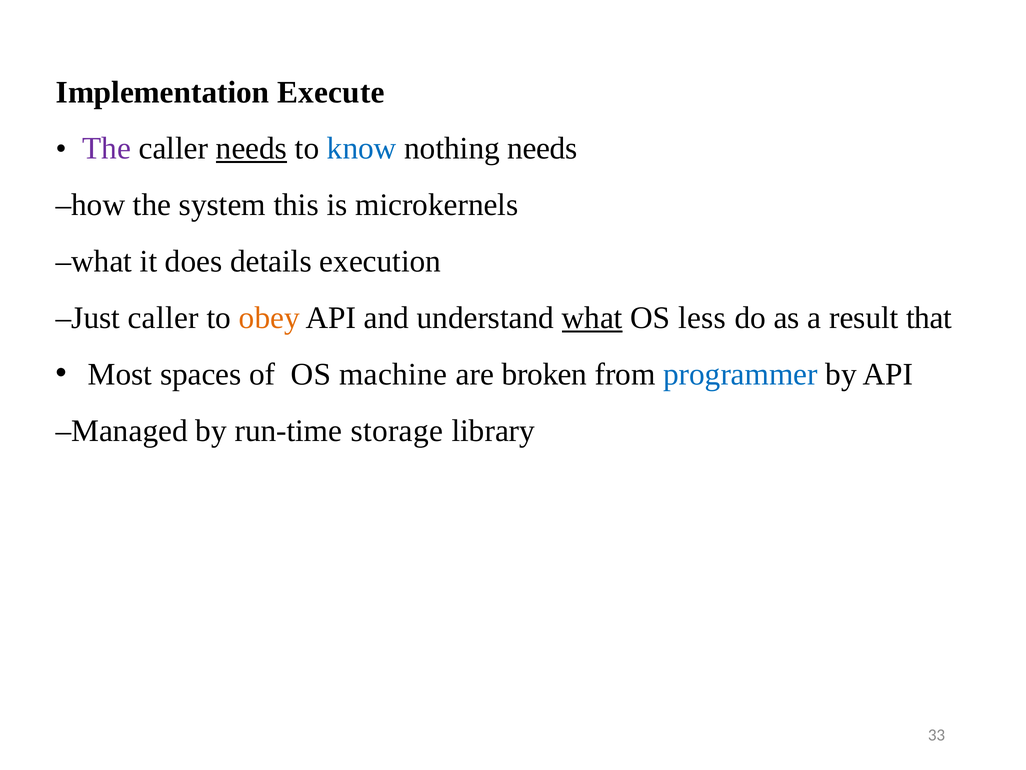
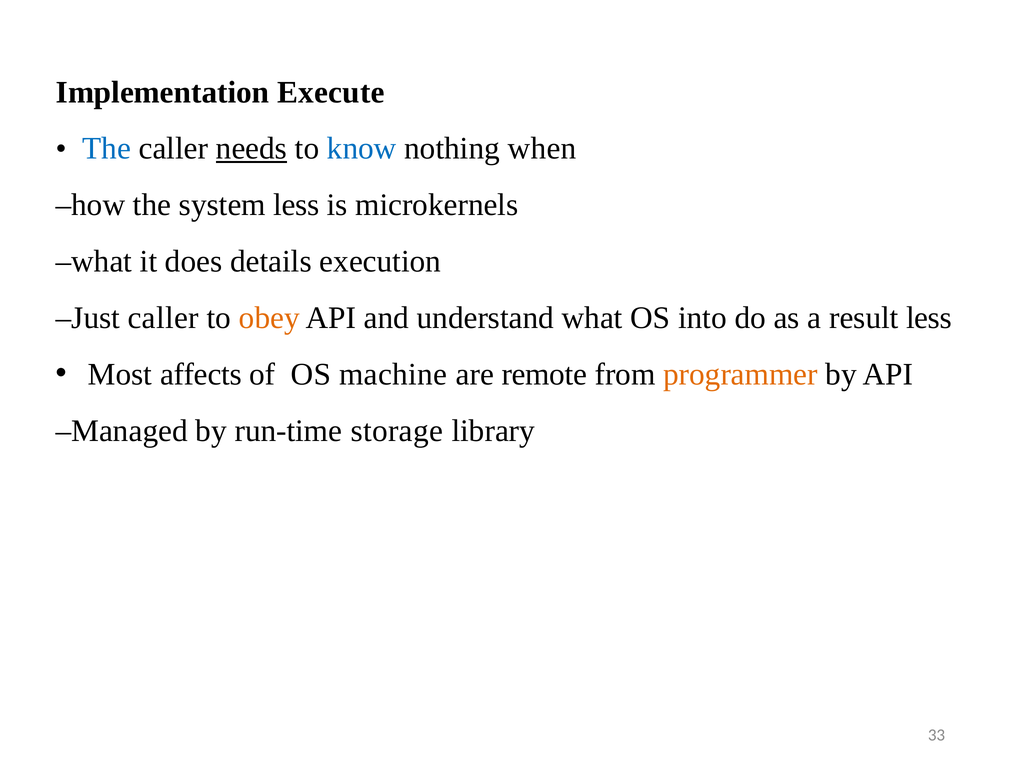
The colour: purple -> blue (107, 149)
nothing needs: needs -> when (542, 149)
system this: this -> less (296, 205)
what underline: present -> none (592, 318)
less: less -> into (702, 318)
result that: that -> less (929, 318)
spaces: spaces -> affects (201, 374)
broken: broken -> remote (544, 374)
programmer colour: blue -> orange (740, 374)
